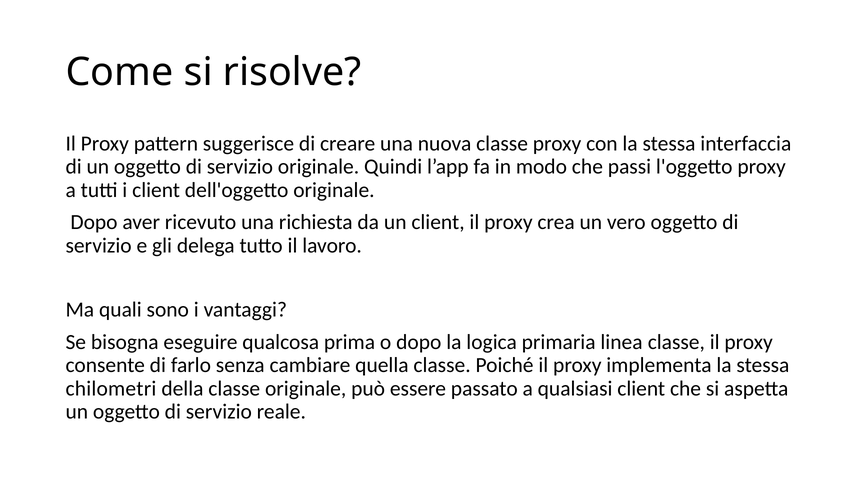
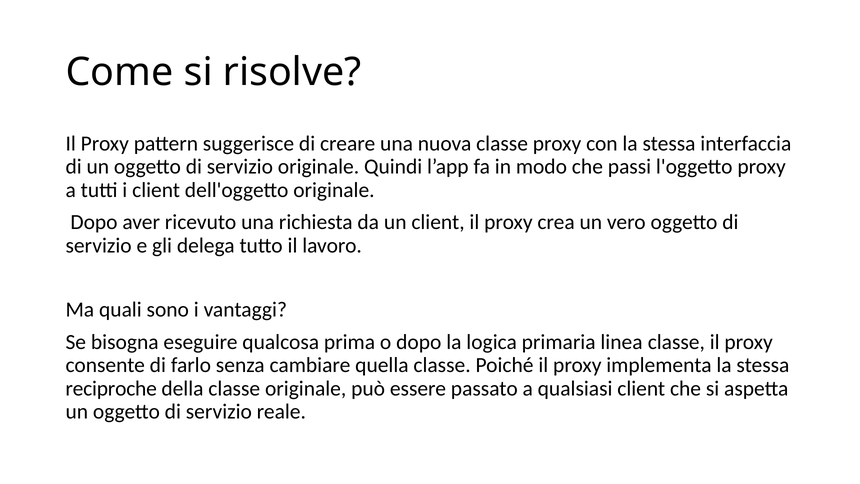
chilometri: chilometri -> reciproche (111, 388)
